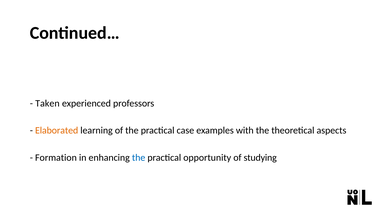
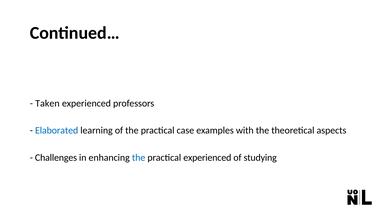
Elaborated colour: orange -> blue (57, 130)
Formation: Formation -> Challenges (56, 157)
practical opportunity: opportunity -> experienced (207, 157)
